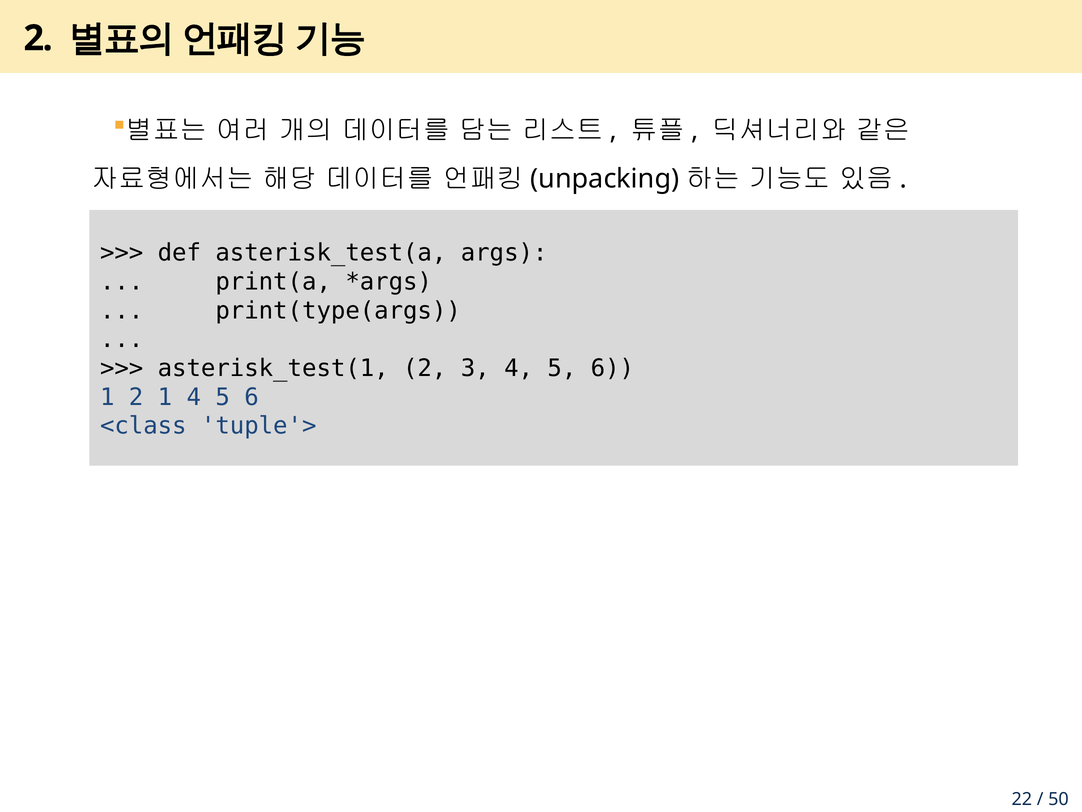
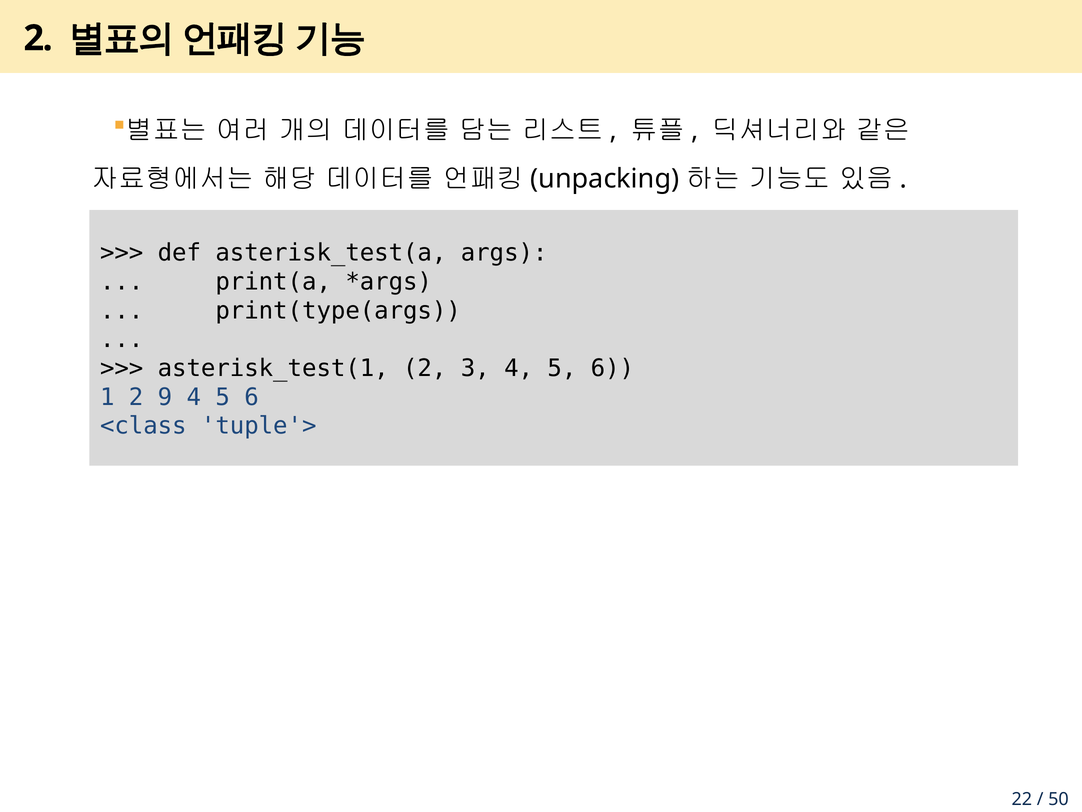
2 1: 1 -> 9 (165, 397)
